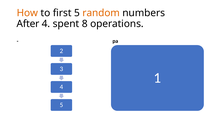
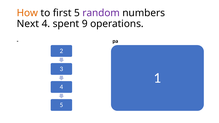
random colour: orange -> purple (101, 13)
After: After -> Next (28, 24)
8: 8 -> 9 (85, 24)
